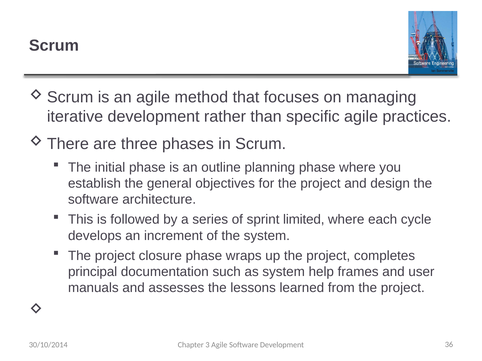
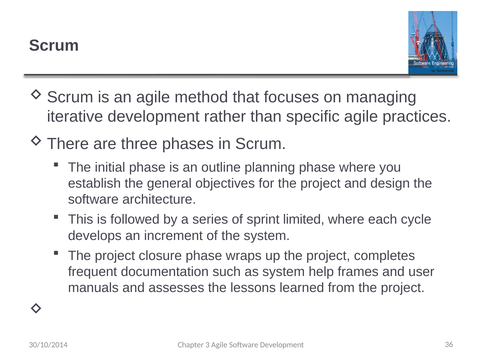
principal: principal -> frequent (93, 272)
